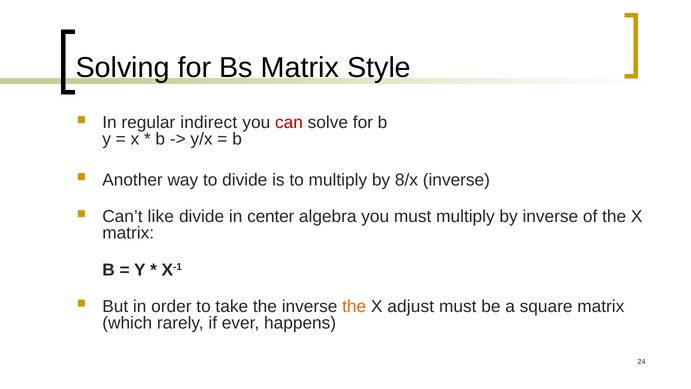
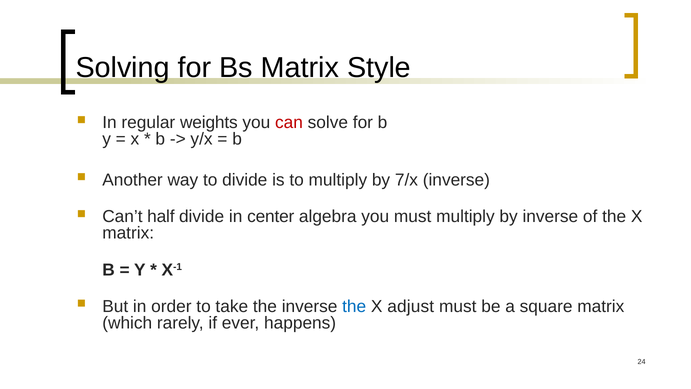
indirect: indirect -> weights (209, 122)
8/x: 8/x -> 7/x (406, 180)
like: like -> half (161, 216)
the colour: orange -> blue (354, 306)
